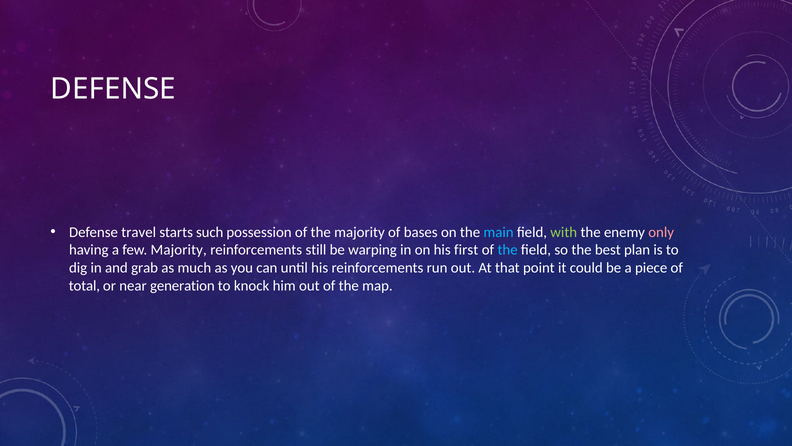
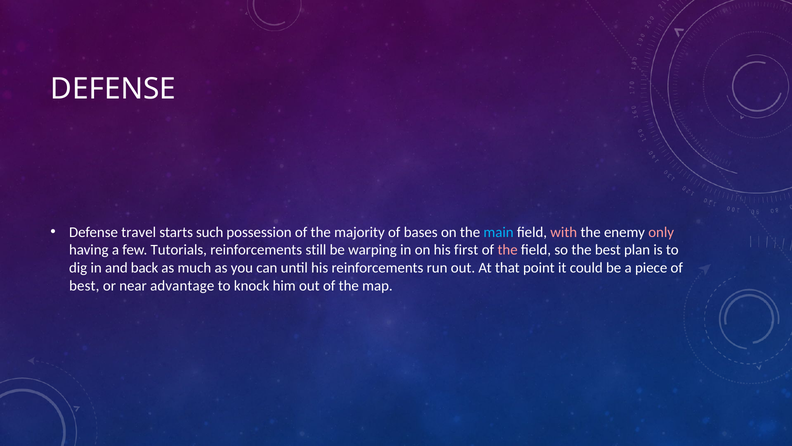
with colour: light green -> pink (564, 232)
few Majority: Majority -> Tutorials (179, 250)
the colour: light blue -> pink (508, 250)
grab: grab -> back (145, 268)
total: total -> best (84, 285)
generation: generation -> advantage (182, 285)
